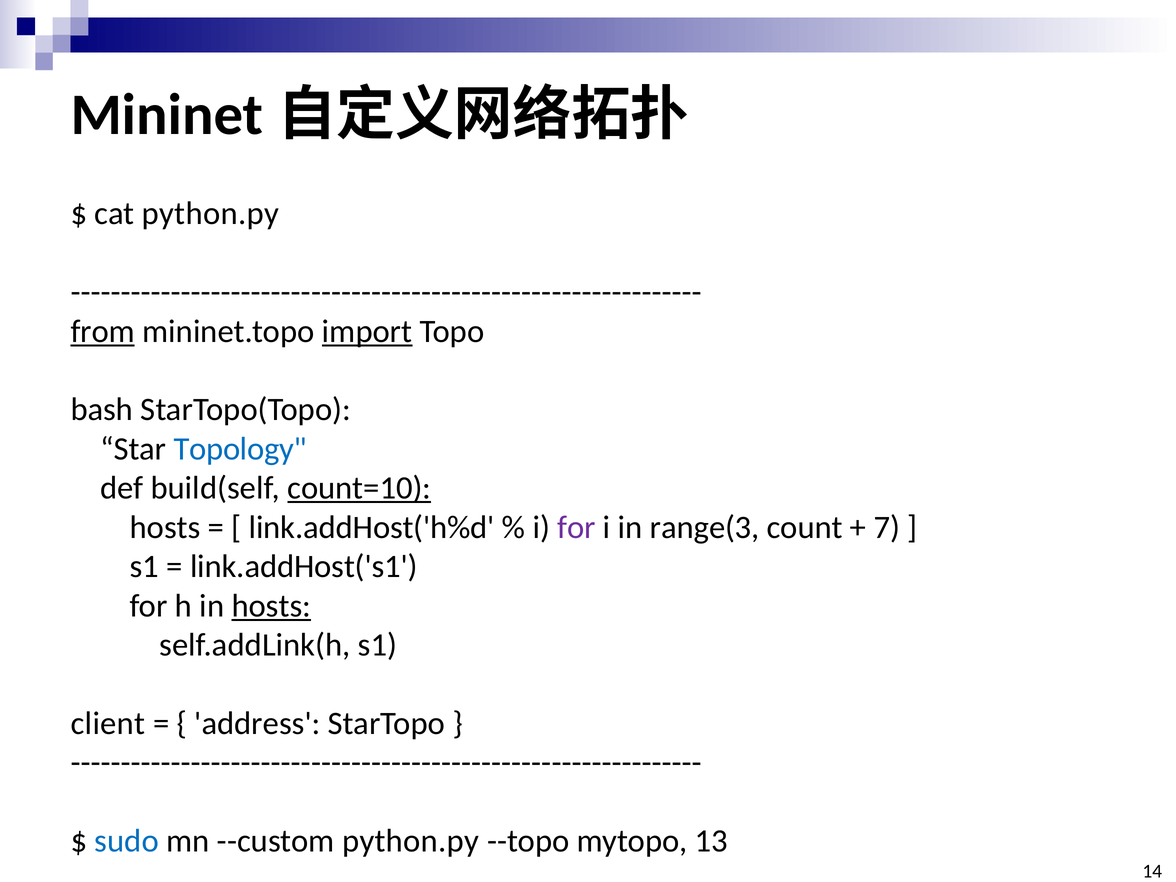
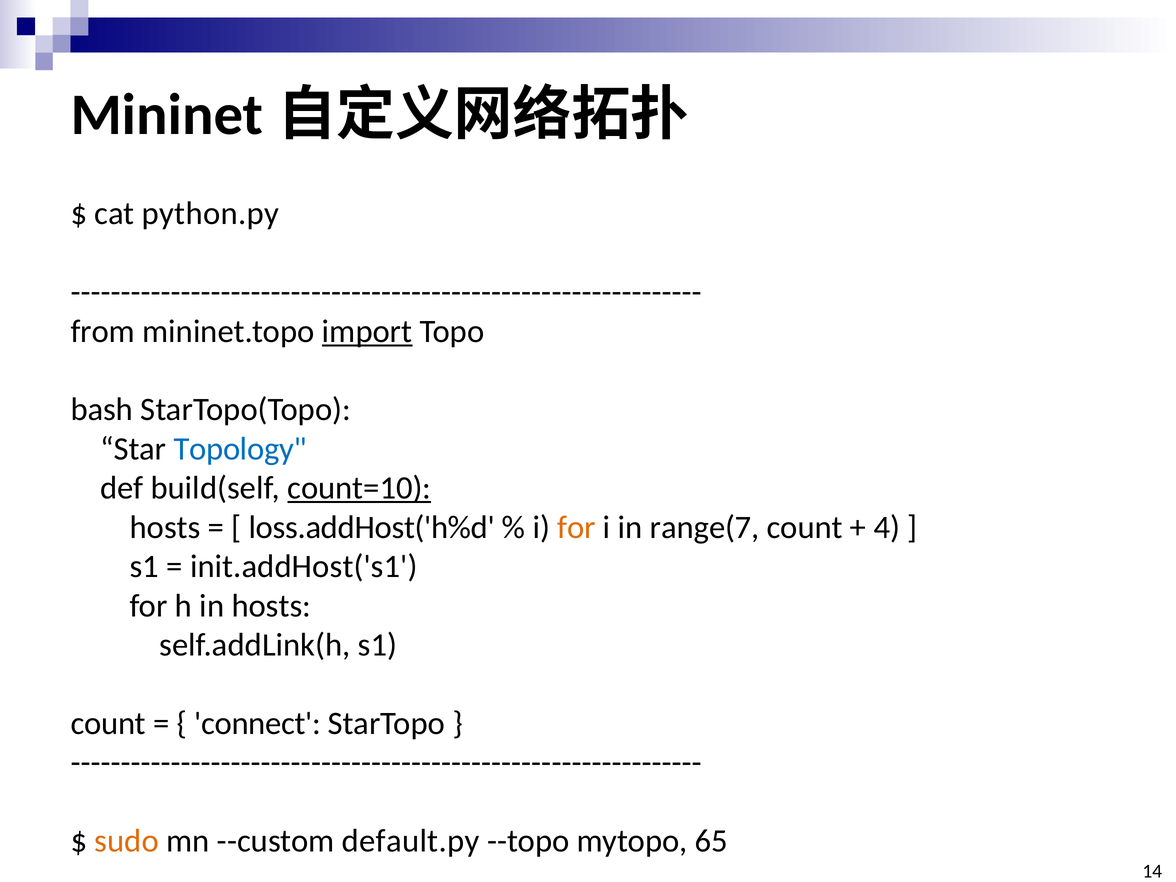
from underline: present -> none (103, 331)
link.addHost('h%d: link.addHost('h%d -> loss.addHost('h%d (372, 527)
for colour: purple -> orange (577, 527)
range(3: range(3 -> range(7 (705, 527)
7: 7 -> 4 (887, 527)
link.addHost('s1: link.addHost('s1 -> init.addHost('s1 (304, 567)
hosts underline: present -> none (271, 606)
client: client -> count (108, 723)
address: address -> connect (258, 723)
sudo colour: blue -> orange (127, 841)
--custom python.py: python.py -> default.py (411, 841)
13: 13 -> 65 (711, 841)
